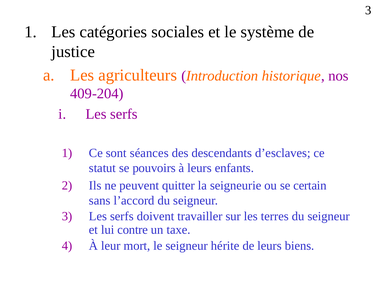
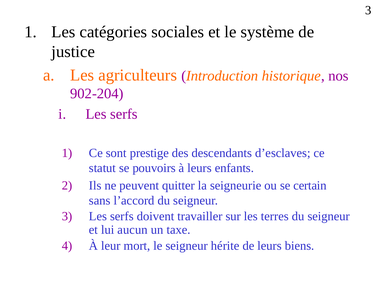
409-204: 409-204 -> 902-204 (97, 94)
séances: séances -> prestige (149, 153)
contre: contre -> aucun (133, 230)
